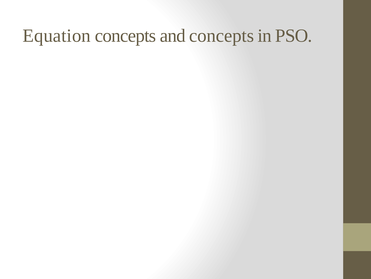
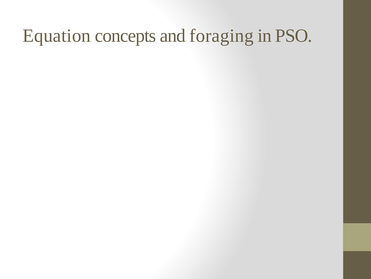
and concepts: concepts -> foraging (222, 36)
